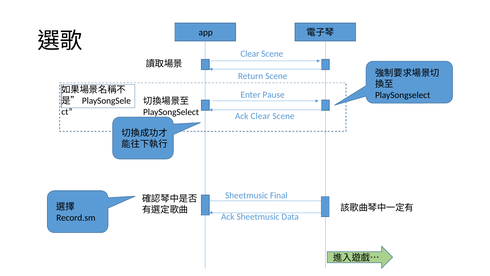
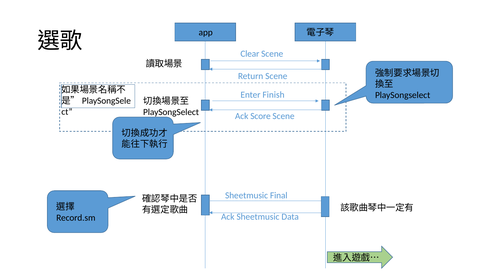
Pause: Pause -> Finish (274, 95)
Ack Clear: Clear -> Score (261, 116)
